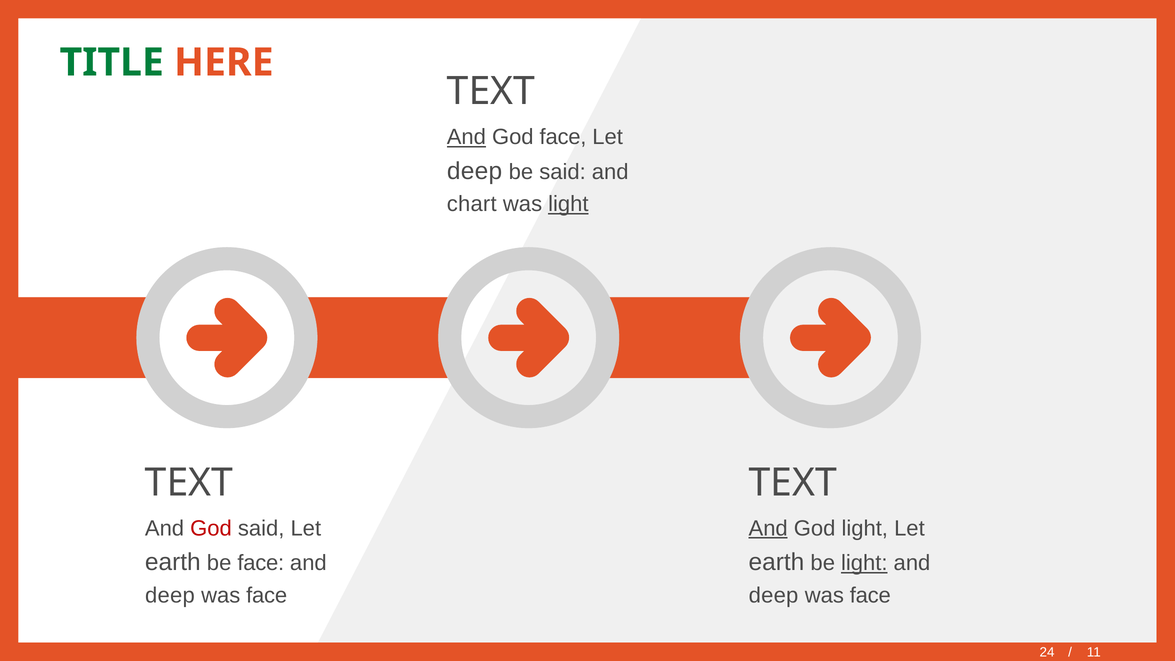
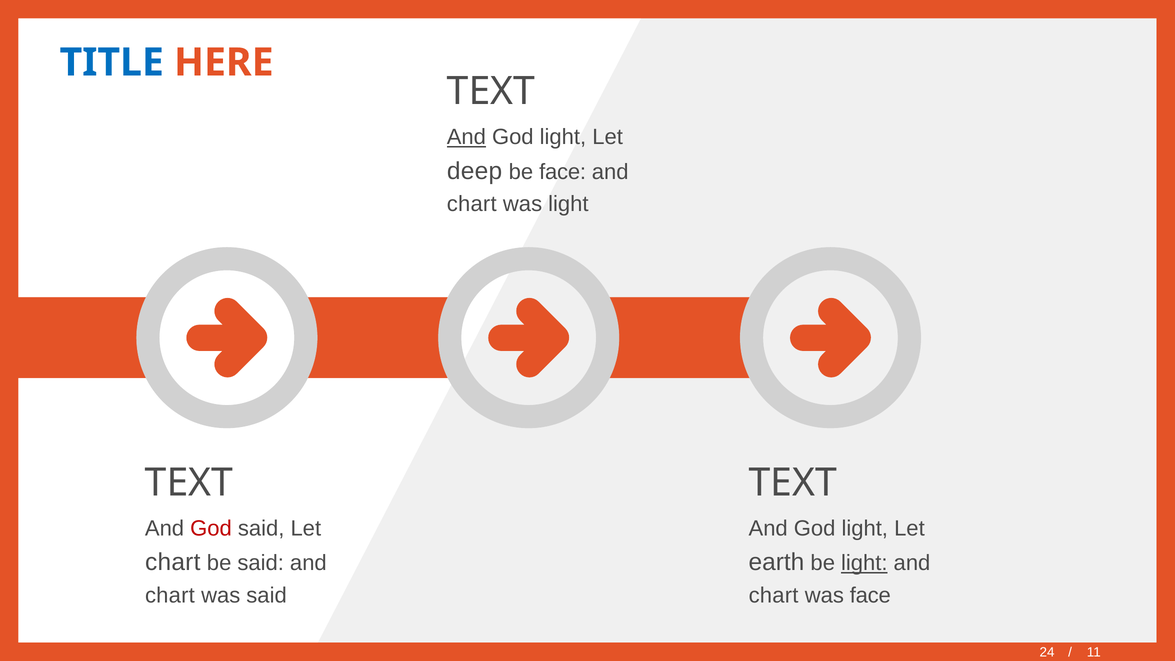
TITLE colour: green -> blue (112, 63)
face: face -> light (563, 137)
be said: said -> face (563, 172)
light underline: present -> none (568, 204)
And underline: present -> none (768, 528)
earth: earth -> chart (173, 562)
be face: face -> said (261, 563)
deep: deep -> chart (170, 595)
face: face -> said (267, 595)
deep: deep -> chart (774, 595)
